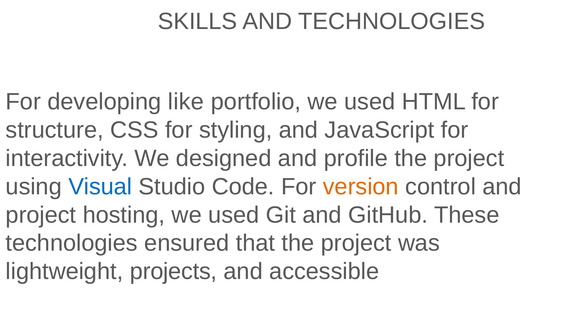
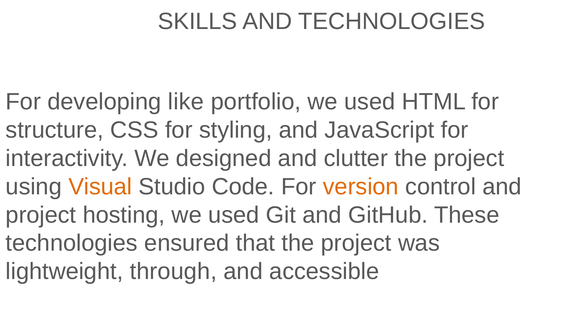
profile: profile -> clutter (356, 158)
Visual colour: blue -> orange (100, 187)
projects: projects -> through (173, 271)
